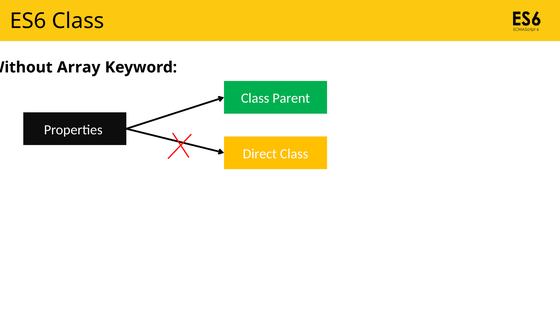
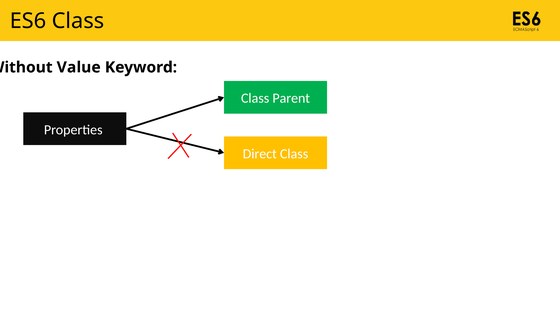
Array: Array -> Value (79, 67)
